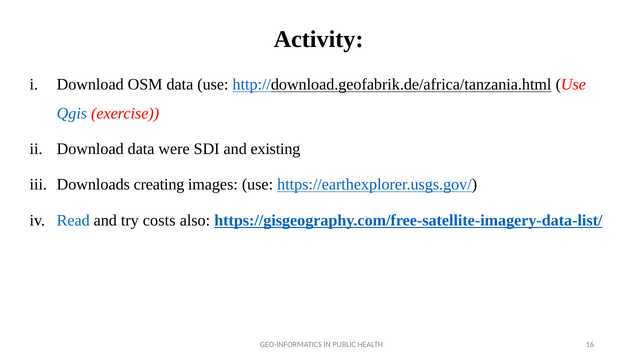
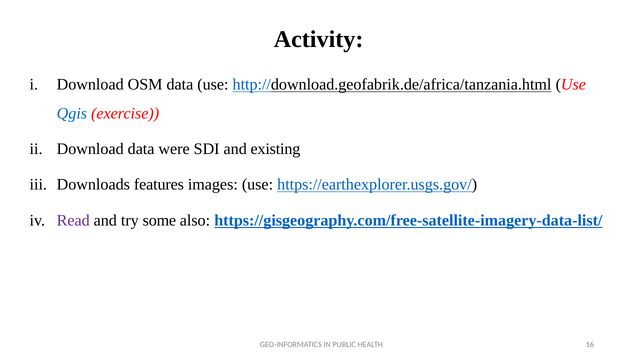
creating: creating -> features (159, 185)
Read colour: blue -> purple (73, 221)
costs: costs -> some (159, 221)
